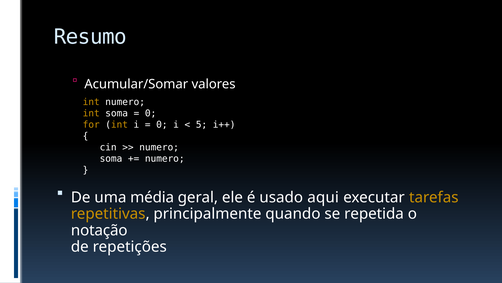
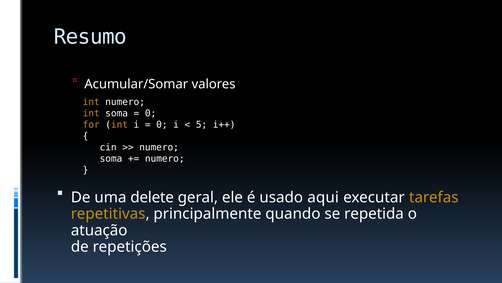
média: média -> delete (152, 197)
notação: notação -> atuação (99, 230)
